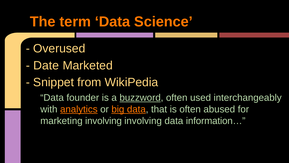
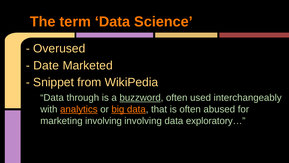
founder: founder -> through (83, 97)
information…: information… -> exploratory… (216, 120)
